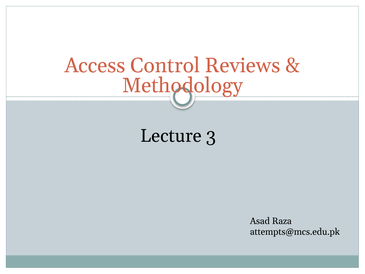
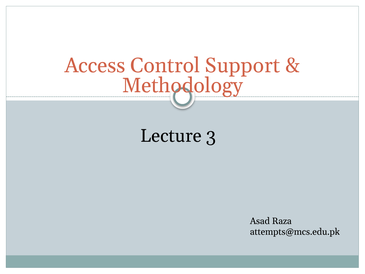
Reviews: Reviews -> Support (243, 66)
